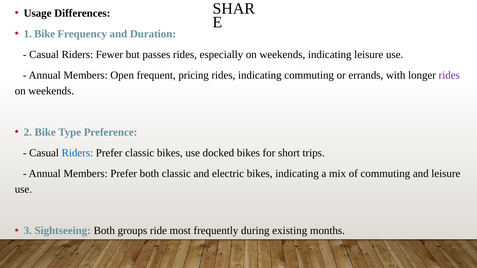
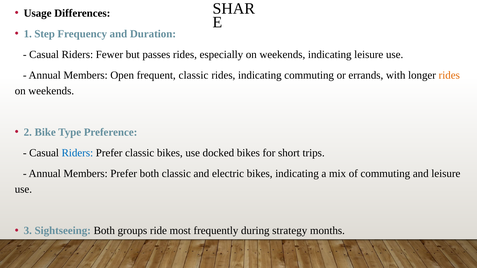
1 Bike: Bike -> Step (45, 34)
frequent pricing: pricing -> classic (194, 75)
rides colour: purple -> orange (449, 75)
existing: existing -> strategy (290, 231)
